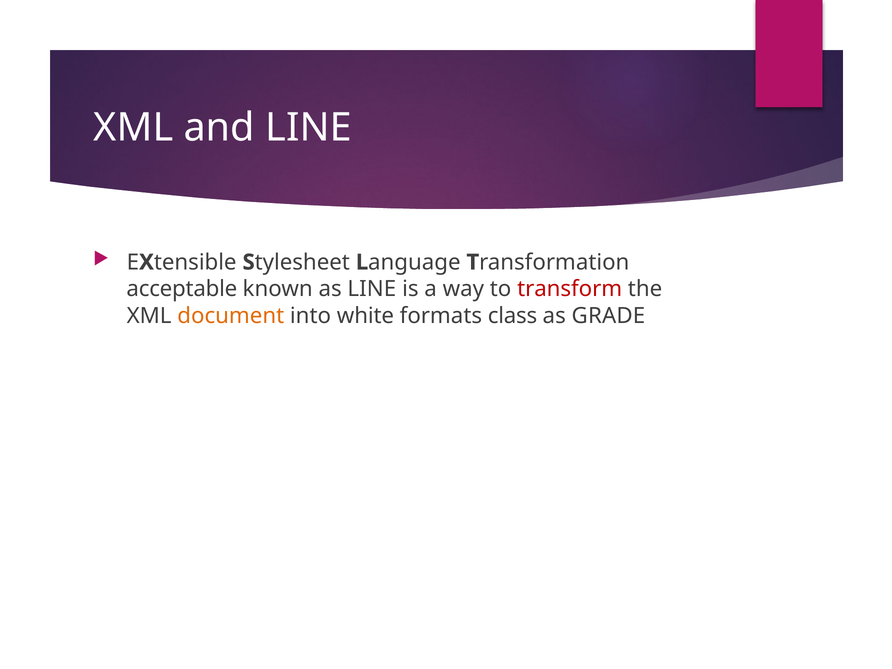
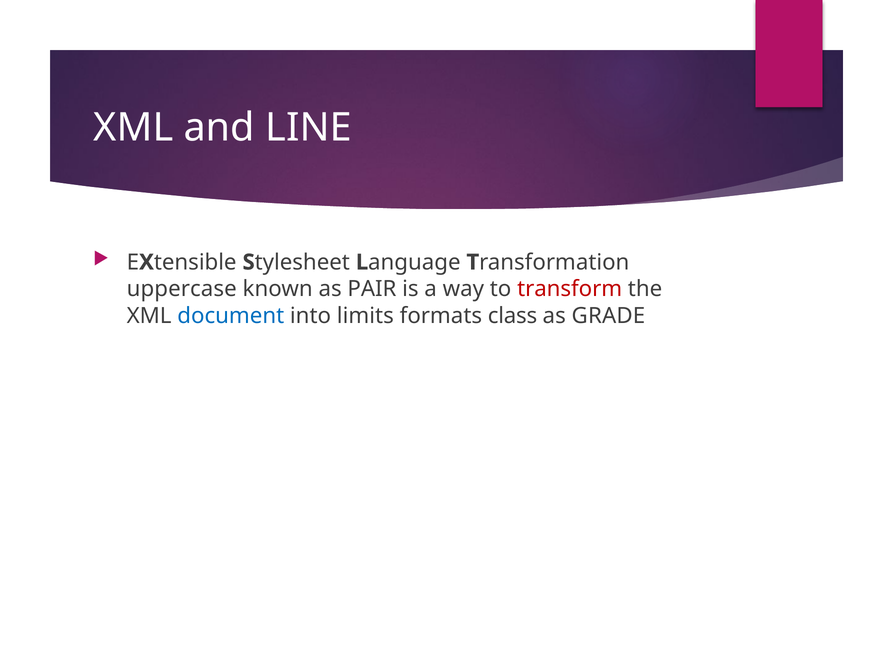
acceptable: acceptable -> uppercase (182, 289)
as LINE: LINE -> PAIR (372, 289)
document colour: orange -> blue (231, 316)
white: white -> limits (365, 316)
